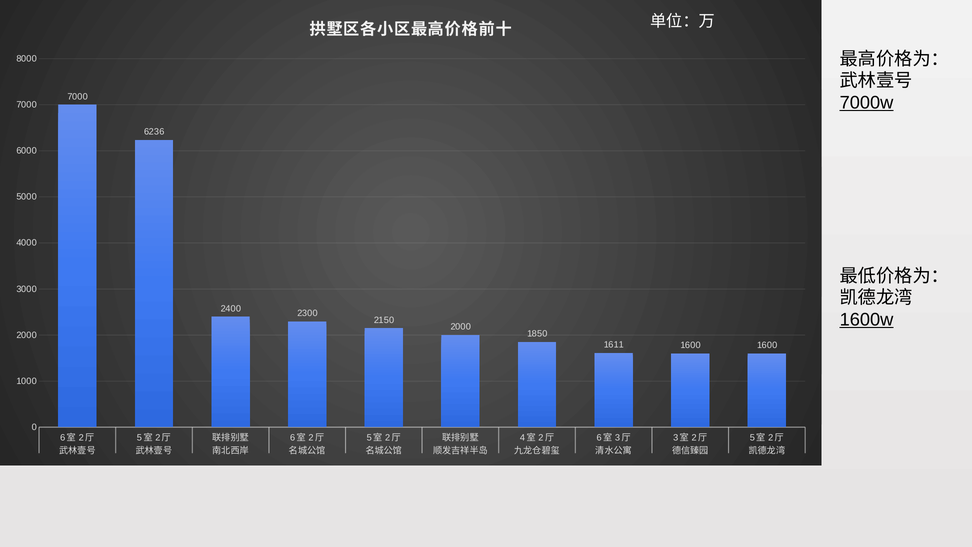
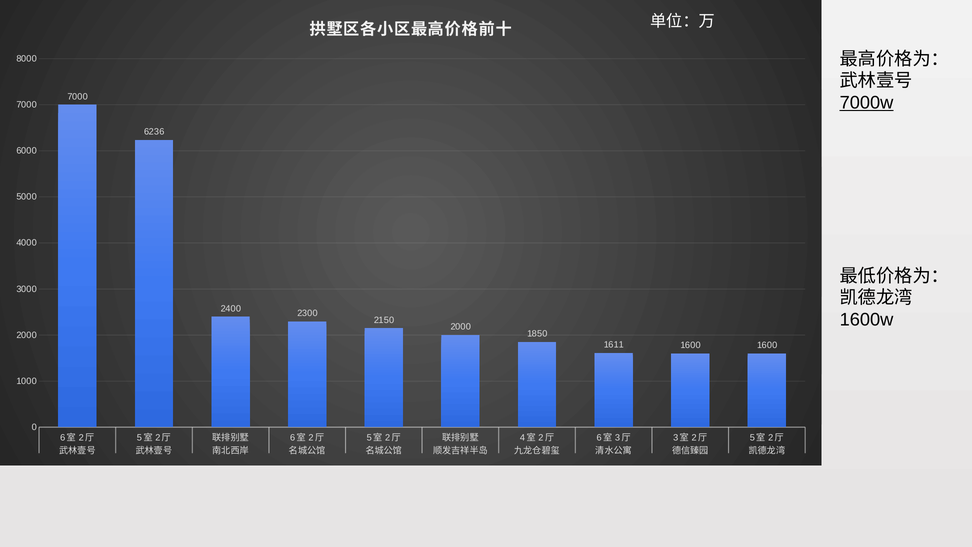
1600w underline: present -> none (866, 320)
